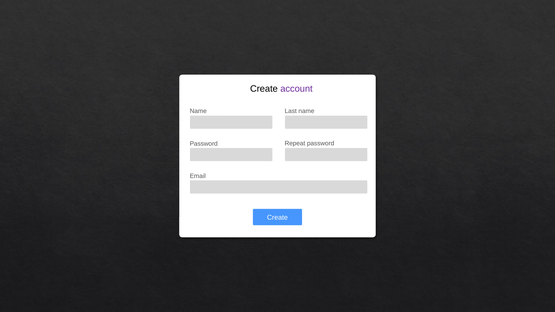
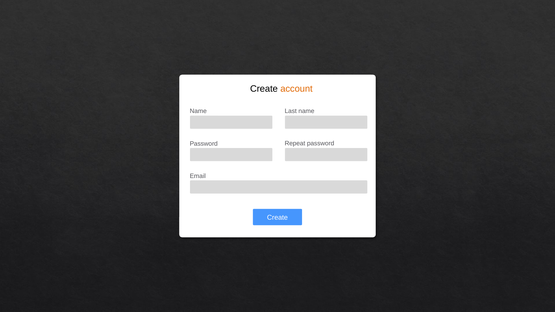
account colour: purple -> orange (296, 89)
